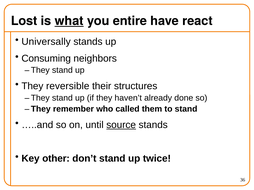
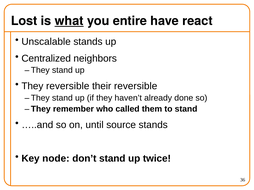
Universally: Universally -> Unscalable (46, 42)
Consuming: Consuming -> Centralized (46, 59)
their structures: structures -> reversible (136, 86)
source underline: present -> none (121, 125)
other: other -> node (56, 159)
